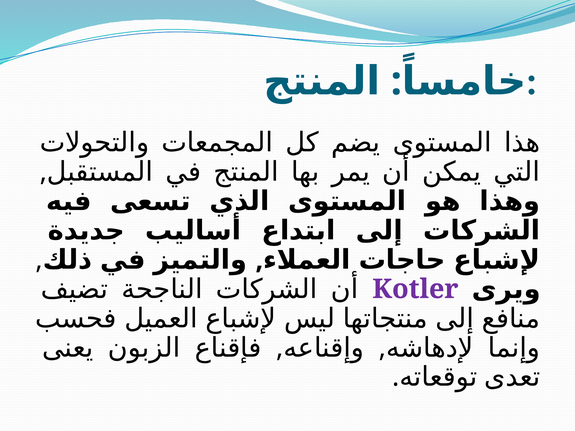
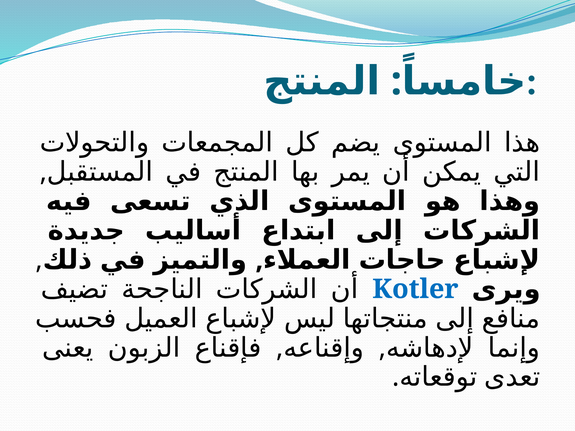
Kotler colour: purple -> blue (415, 289)
